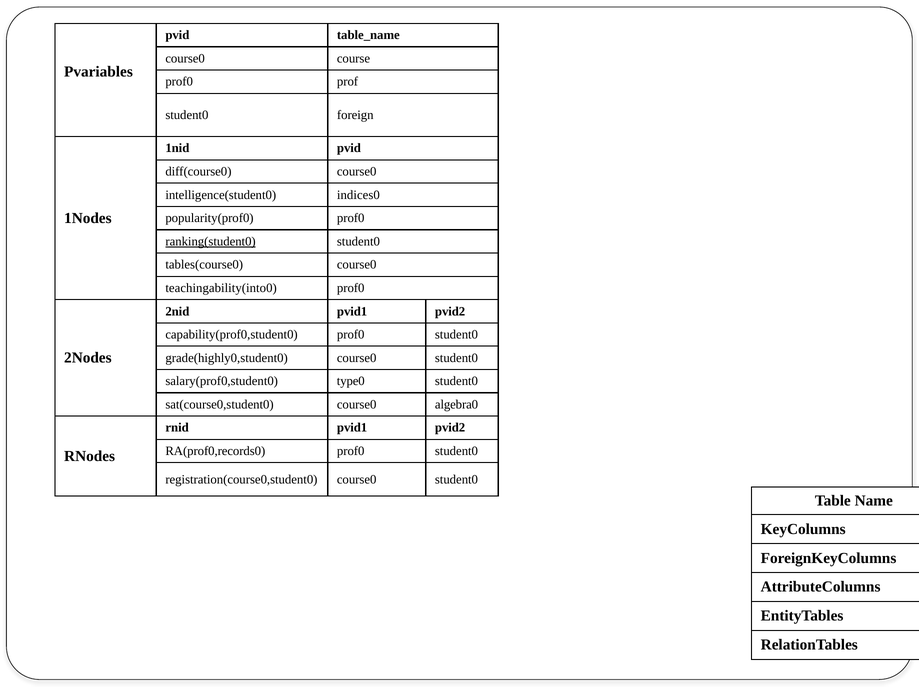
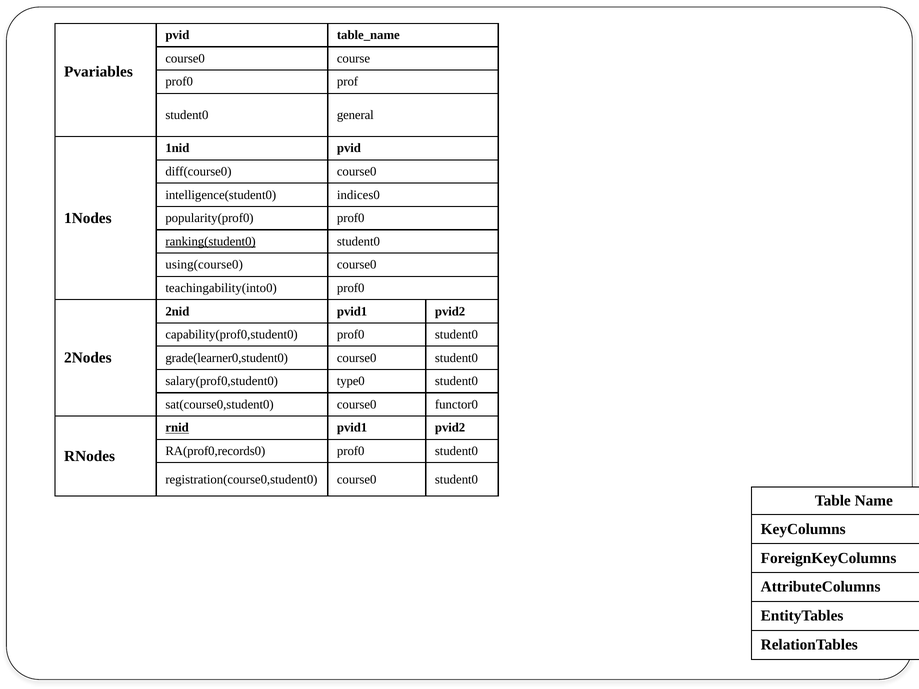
foreign: foreign -> general (355, 115)
tables(course0: tables(course0 -> using(course0 (204, 265)
grade(highly0,student0: grade(highly0,student0 -> grade(learner0,student0 (227, 358)
algebra0: algebra0 -> functor0 (456, 405)
rnid underline: none -> present (177, 428)
